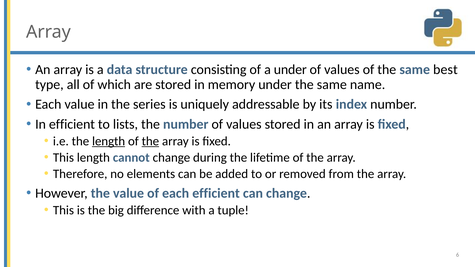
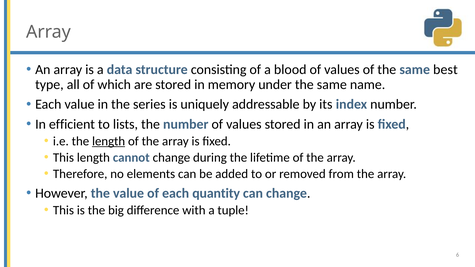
a under: under -> blood (290, 70)
the underline: present -> none (150, 141)
each efficient: efficient -> quantity (216, 193)
